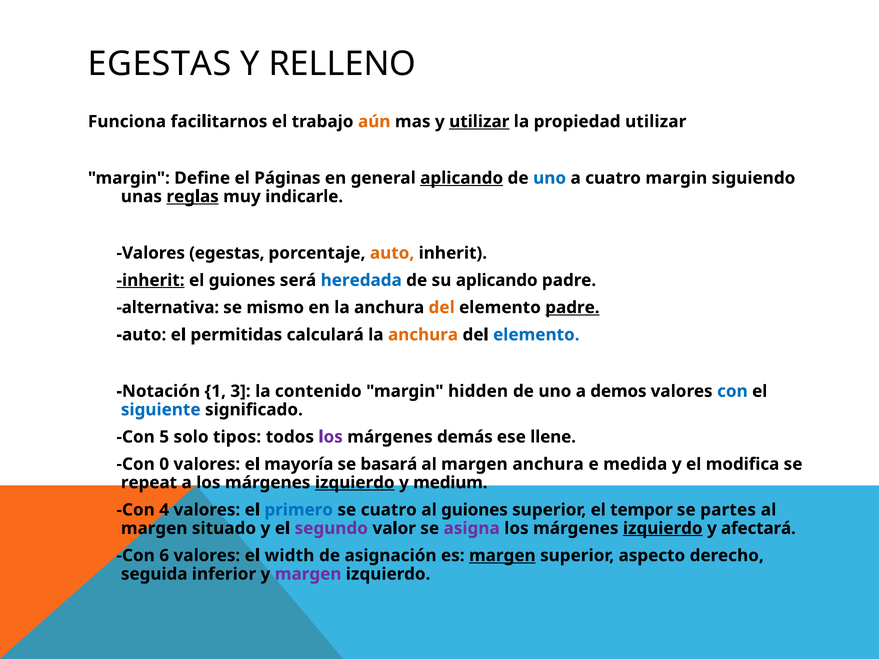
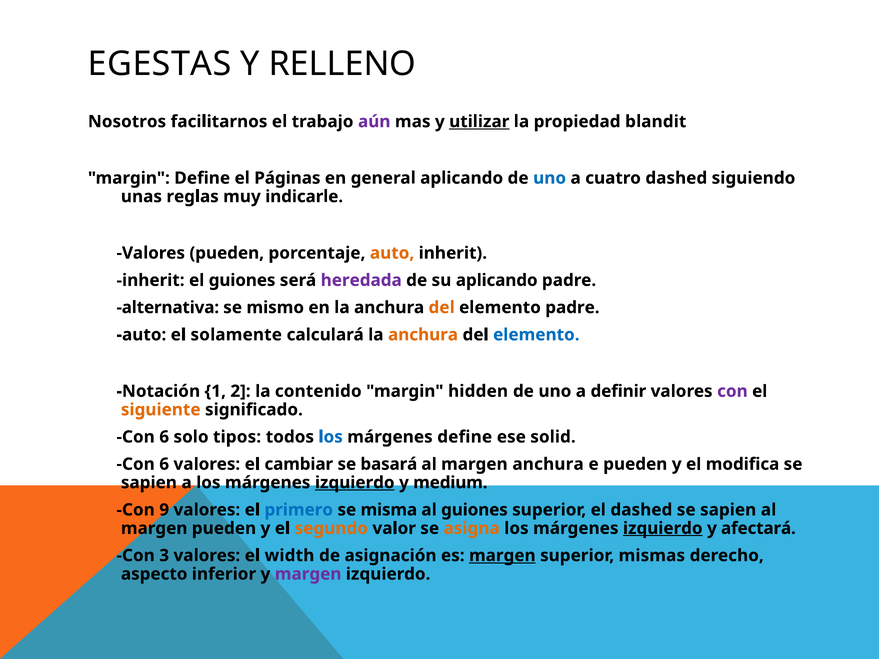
Funciona: Funciona -> Nosotros (127, 122)
aún colour: orange -> purple (374, 122)
propiedad utilizar: utilizar -> blandit (656, 122)
aplicando underline: present -> none (462, 178)
cuatro margin: margin -> dashed (676, 178)
reglas underline: present -> none (193, 197)
Valores egestas: egestas -> pueden (227, 253)
inherit underline: present -> none (151, 280)
heredada colour: blue -> purple (361, 280)
padre underline: present -> none (572, 308)
permitidas: permitidas -> solamente (236, 335)
3: 3 -> 2 (241, 391)
demos: demos -> definir (618, 391)
con colour: blue -> purple (732, 391)
siguiente colour: blue -> orange (161, 410)
5: 5 -> 6 (164, 437)
los colour: purple -> blue (331, 437)
demás: demás -> define (465, 437)
llene: llene -> solid (553, 437)
0: 0 -> 6 (164, 464)
mayoría: mayoría -> cambiar (299, 464)
e medida: medida -> pueden (635, 464)
repeat: repeat -> sapien (149, 483)
4: 4 -> 9 (164, 510)
se cuatro: cuatro -> misma (389, 510)
el tempor: tempor -> dashed (641, 510)
partes: partes -> sapien (728, 510)
margen situado: situado -> pueden (224, 529)
segundo colour: purple -> orange (331, 529)
asigna colour: purple -> orange (472, 529)
6: 6 -> 3 (164, 556)
aspecto: aspecto -> mismas (652, 556)
seguida: seguida -> aspecto (154, 574)
